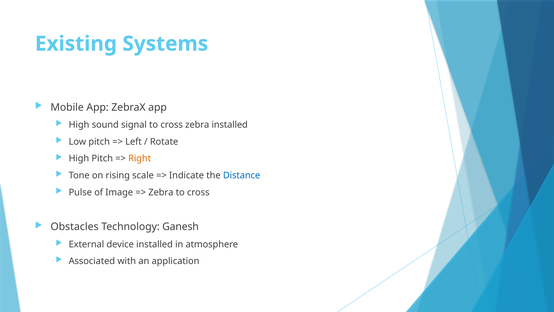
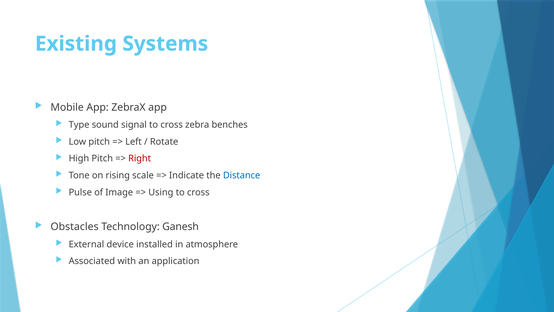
High: High -> Type (79, 125)
zebra installed: installed -> benches (230, 125)
Right colour: orange -> red (140, 158)
Zebra: Zebra -> Using (161, 192)
